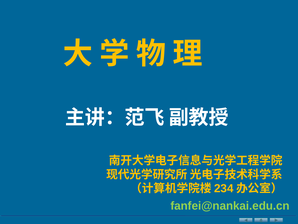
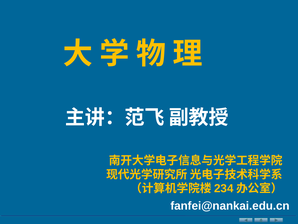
fanfei@nankai.edu.cn colour: light green -> white (230, 205)
